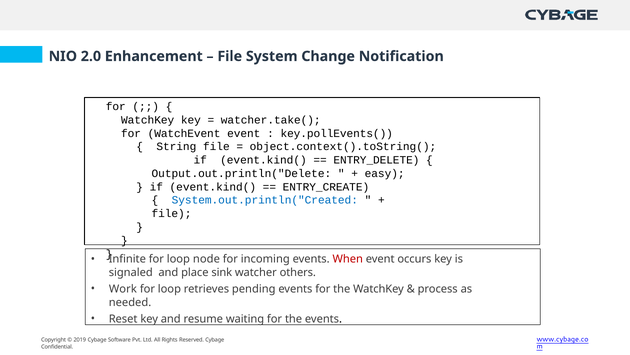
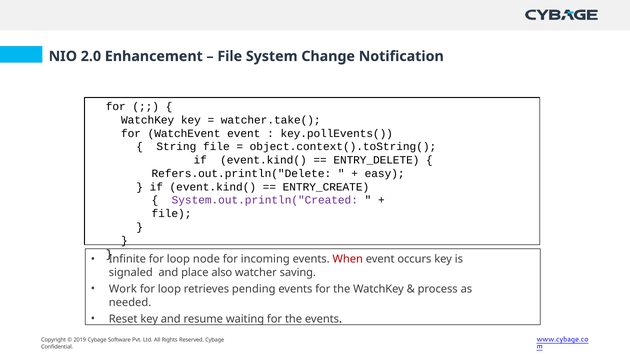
Output.out.println("Delete: Output.out.println("Delete -> Refers.out.println("Delete (241, 173)
System.out.println("Created colour: blue -> purple (265, 200)
sink: sink -> also (222, 272)
others: others -> saving (298, 272)
